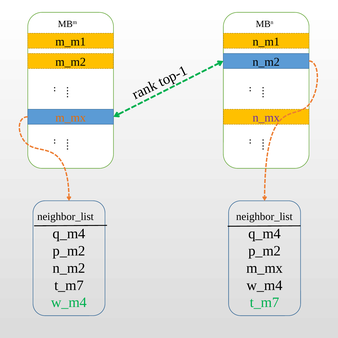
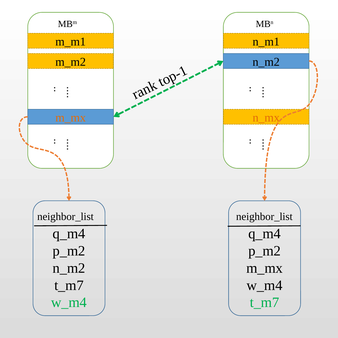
n_mx colour: purple -> orange (266, 118)
